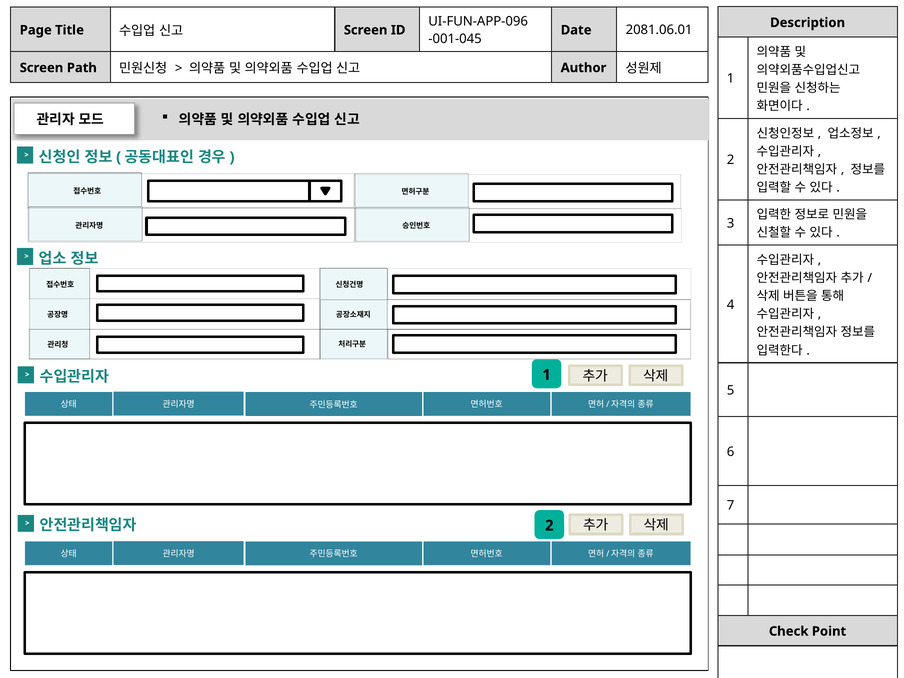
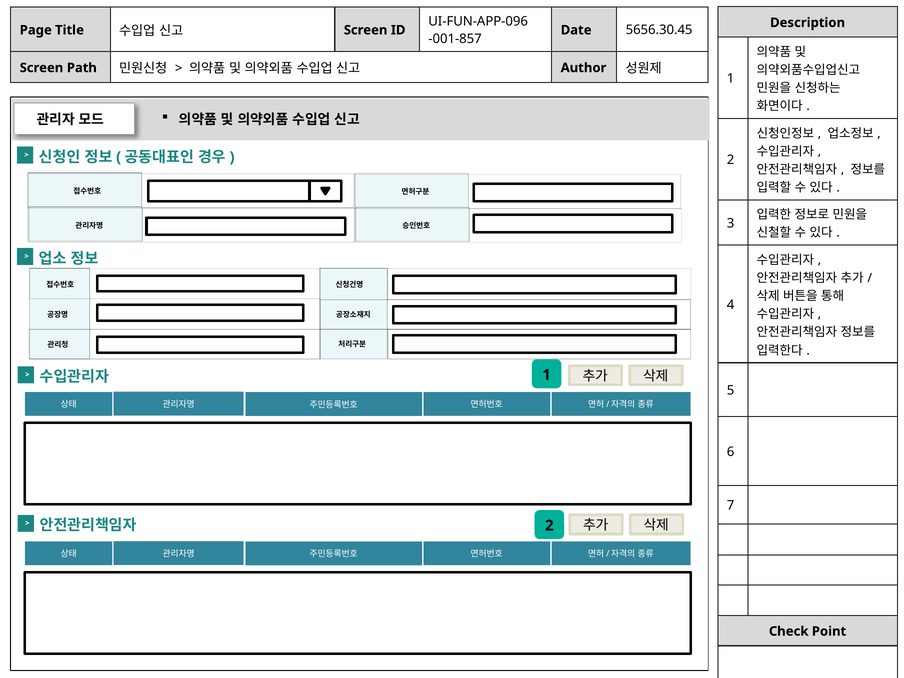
2081.06.01: 2081.06.01 -> 5656.30.45 (659, 30)
-001-045: -001-045 -> -001-857 (455, 39)
